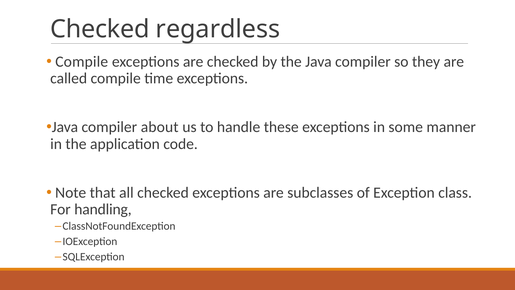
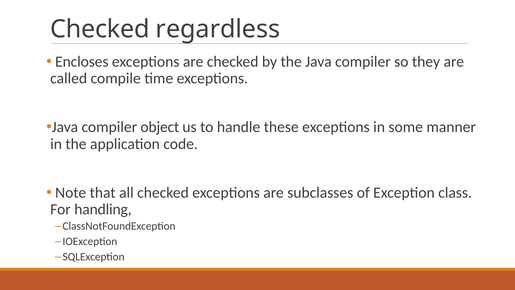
Compile: Compile -> Encloses (82, 62)
about: about -> object (160, 127)
